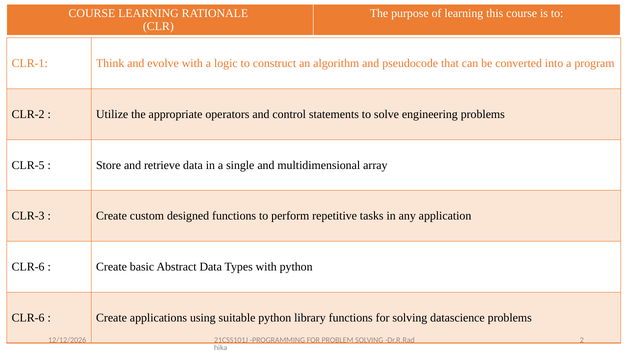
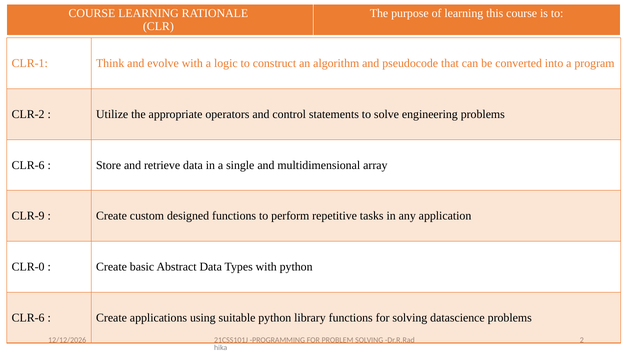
CLR-5: CLR-5 -> CLR-6 (28, 165)
CLR-3: CLR-3 -> CLR-9 (28, 216)
CLR-6: CLR-6 -> CLR-0 (28, 266)
